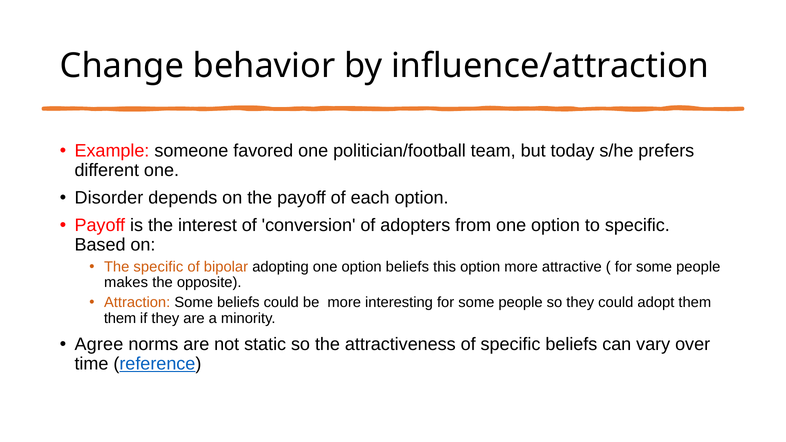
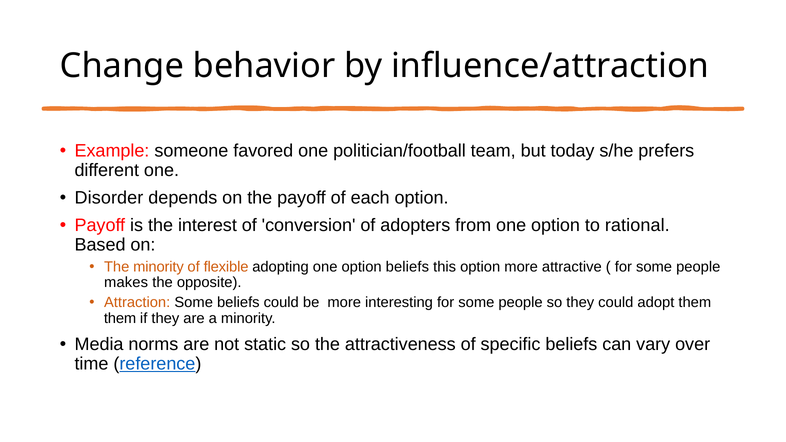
to specific: specific -> rational (637, 226)
The specific: specific -> minority (159, 267)
bipolar: bipolar -> flexible (226, 267)
Agree: Agree -> Media (99, 344)
